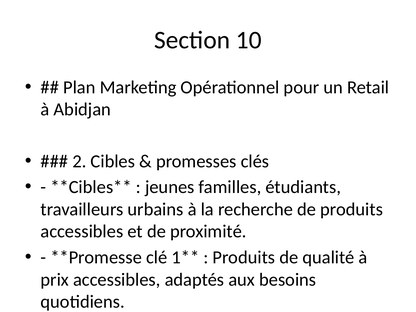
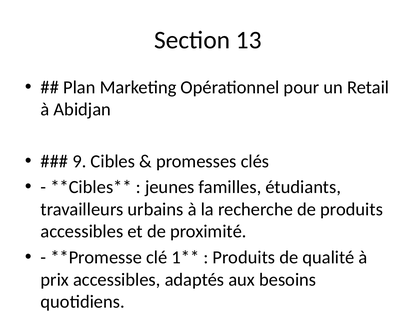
10: 10 -> 13 (249, 40)
2: 2 -> 9 (79, 161)
